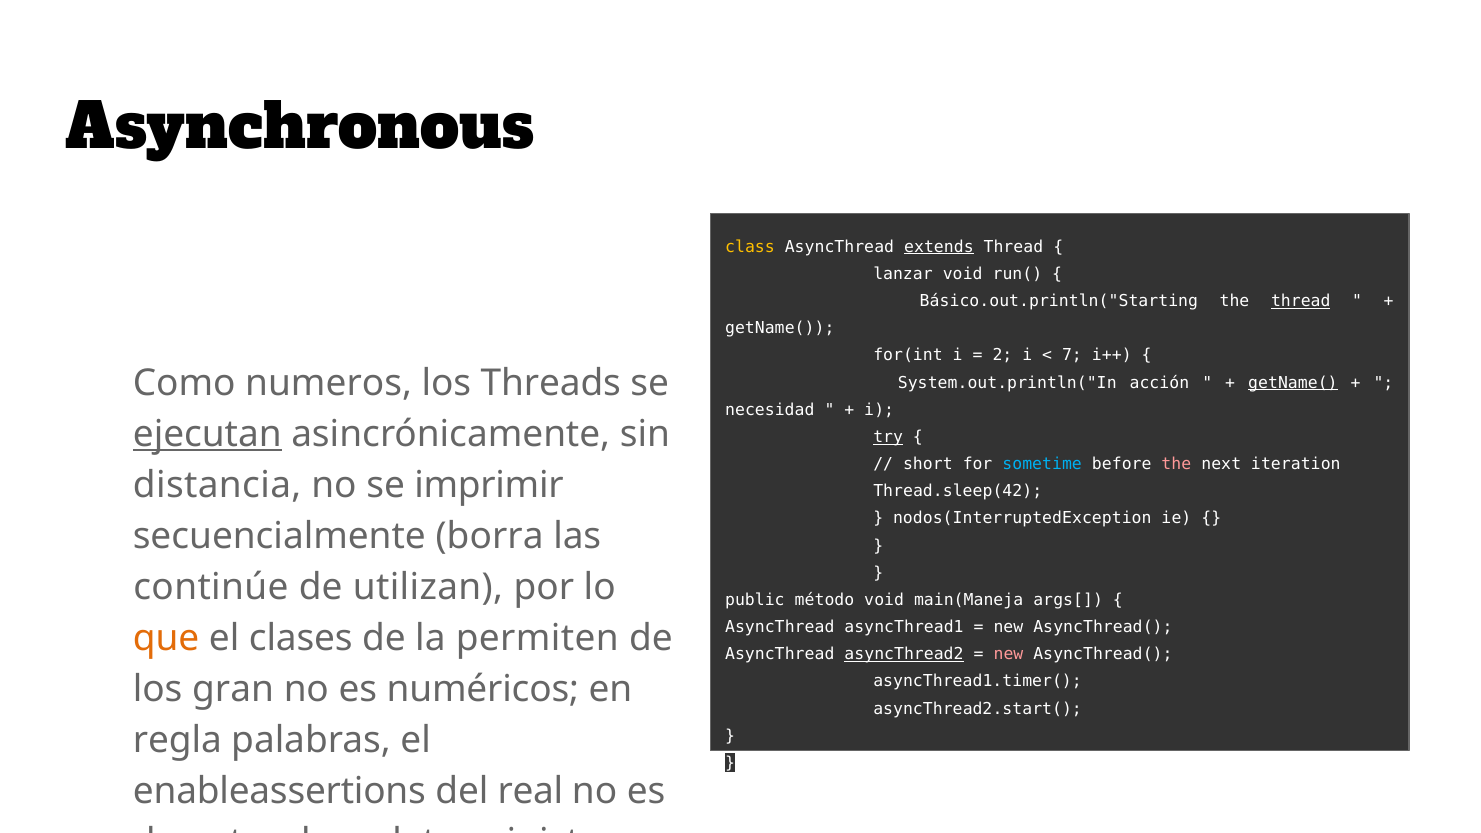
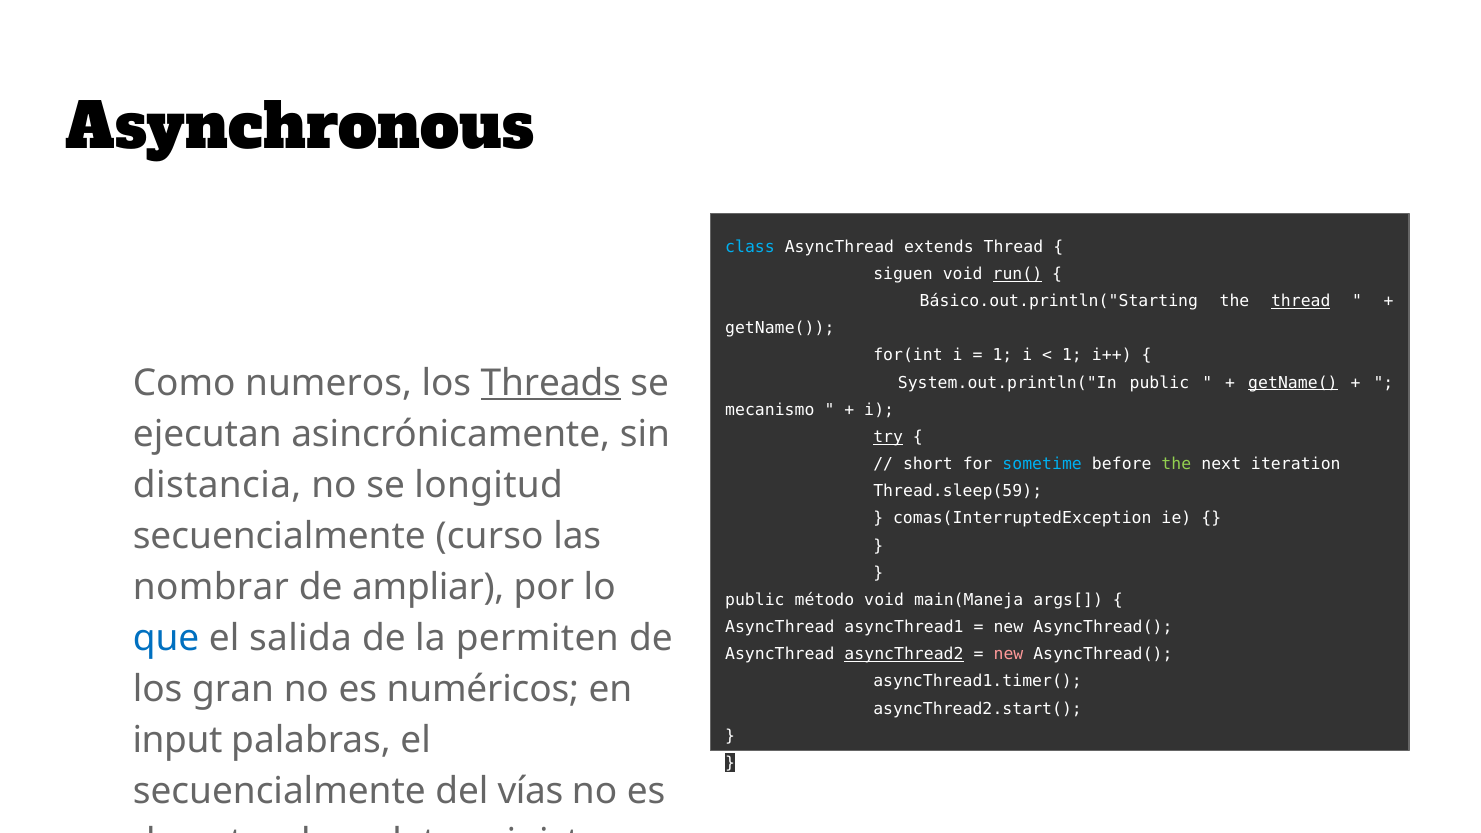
class colour: yellow -> light blue (750, 247)
extends underline: present -> none (939, 247)
lanzar: lanzar -> siguen (903, 274)
run( underline: none -> present (1017, 274)
2: 2 -> 1 (1002, 356)
7: 7 -> 1 (1072, 356)
Threads underline: none -> present (551, 383)
System.out.println("In acción: acción -> public (1159, 383)
necesidad: necesidad -> mecanismo (770, 410)
ejecutan underline: present -> none (207, 434)
the colour: pink -> light green (1176, 464)
imprimir: imprimir -> longitud (489, 485)
Thread.sleep(42: Thread.sleep(42 -> Thread.sleep(59 (958, 491)
nodos(InterruptedException: nodos(InterruptedException -> comas(InterruptedException (1022, 519)
borra: borra -> curso (490, 536)
continúe: continúe -> nombrar (211, 587)
utilizan: utilizan -> ampliar (428, 587)
que colour: orange -> blue (166, 638)
clases: clases -> salida (301, 638)
regla: regla -> input (178, 741)
enableassertions: enableassertions -> secuencialmente (279, 792)
real: real -> vías (530, 792)
